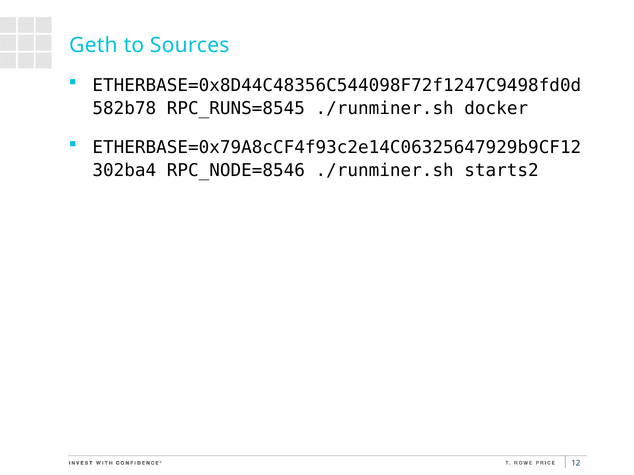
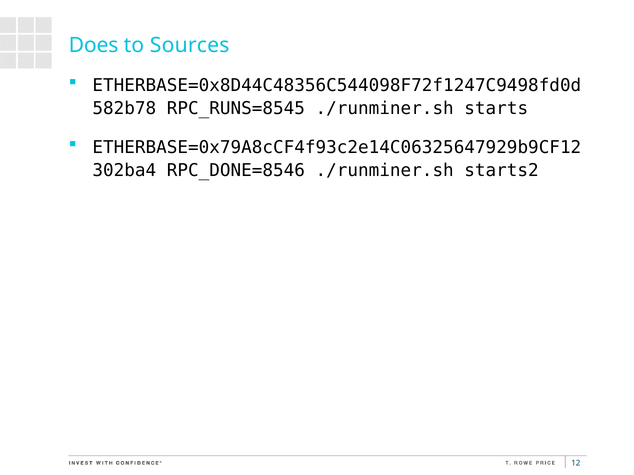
Geth: Geth -> Does (94, 45)
docker: docker -> starts (496, 109)
RPC_NODE=8546: RPC_NODE=8546 -> RPC_DONE=8546 (236, 171)
